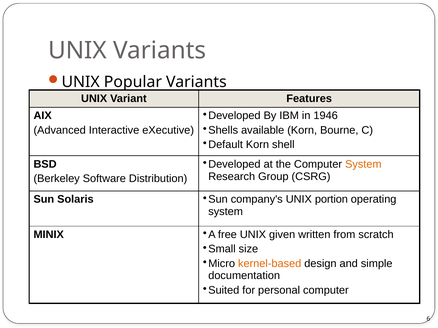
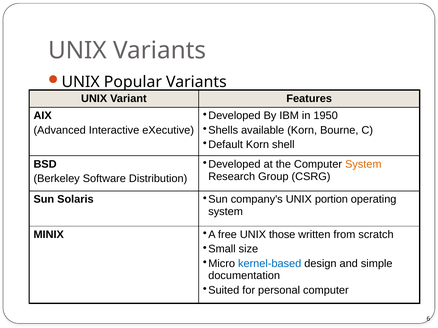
1946: 1946 -> 1950 (326, 116)
given: given -> those (282, 235)
kernel-based colour: orange -> blue (270, 264)
